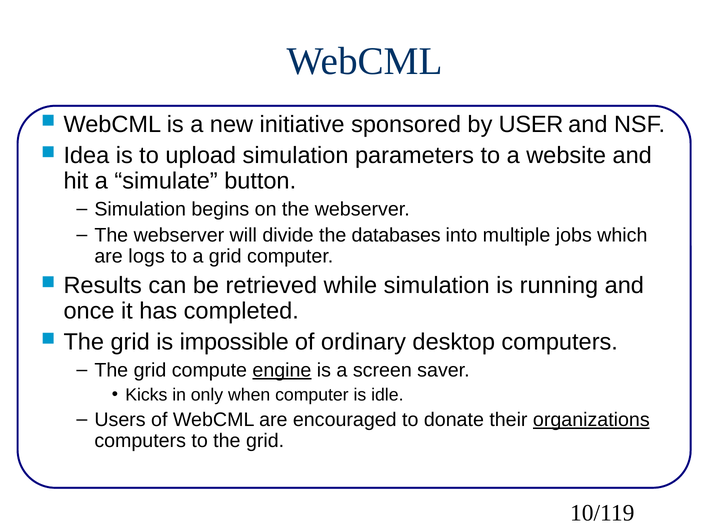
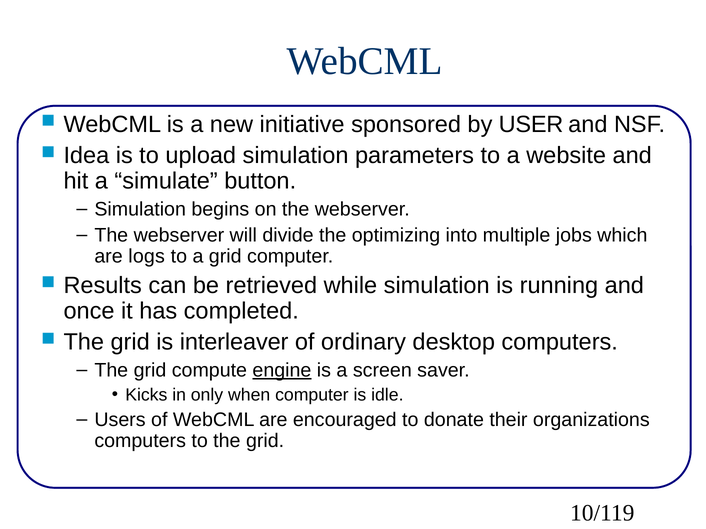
databases: databases -> optimizing (396, 235)
impossible: impossible -> interleaver (234, 342)
organizations underline: present -> none (591, 420)
